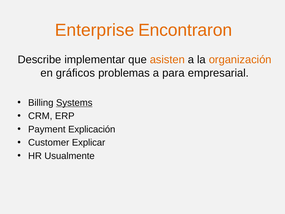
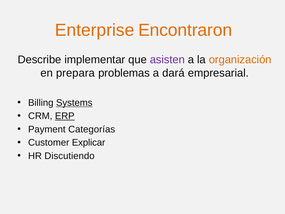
asisten colour: orange -> purple (167, 60)
gráficos: gráficos -> prepara (75, 73)
para: para -> dará (173, 73)
ERP underline: none -> present (65, 116)
Explicación: Explicación -> Categorías (92, 129)
Usualmente: Usualmente -> Discutiendo (70, 156)
